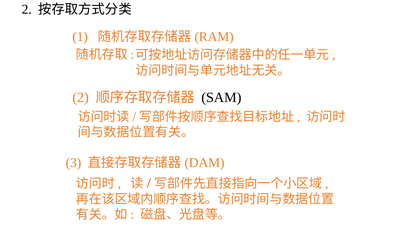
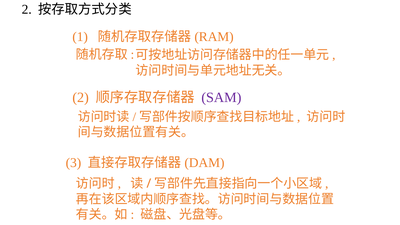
SAM colour: black -> purple (221, 97)
